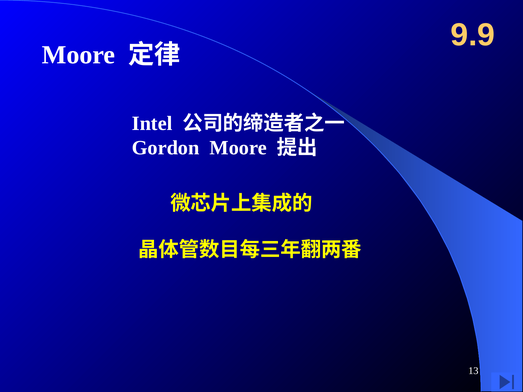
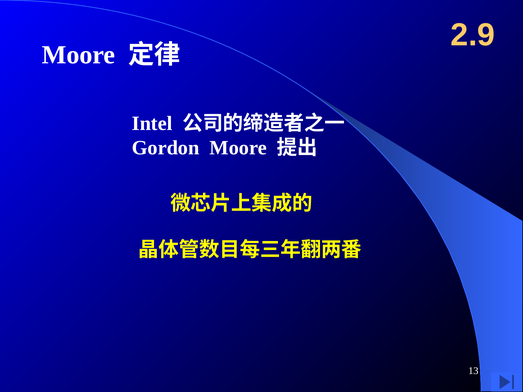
9.9: 9.9 -> 2.9 (473, 35)
